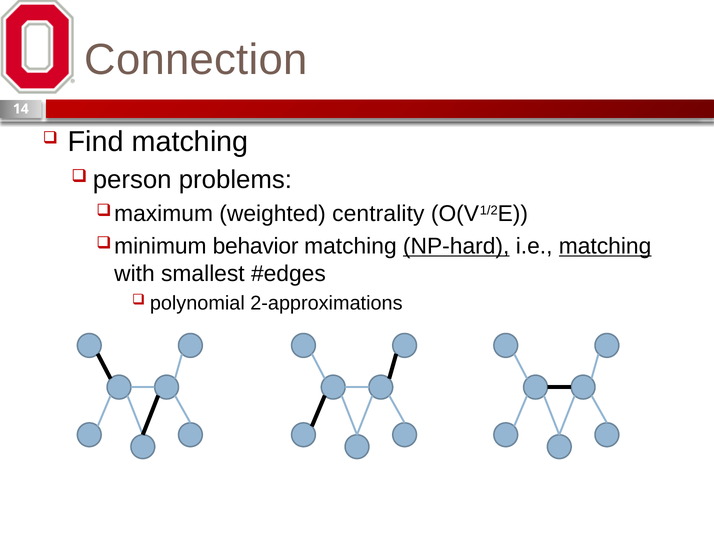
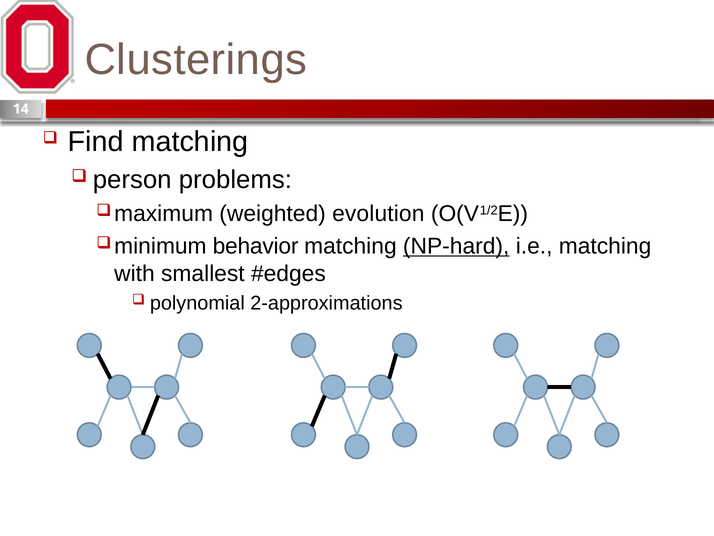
Connection: Connection -> Clusterings (196, 60)
centrality: centrality -> evolution (378, 214)
matching underline: present -> none (605, 246)
